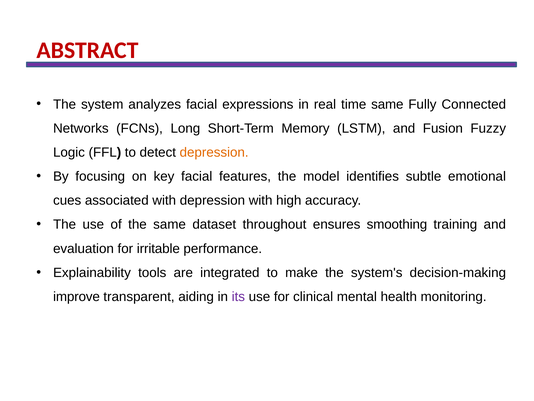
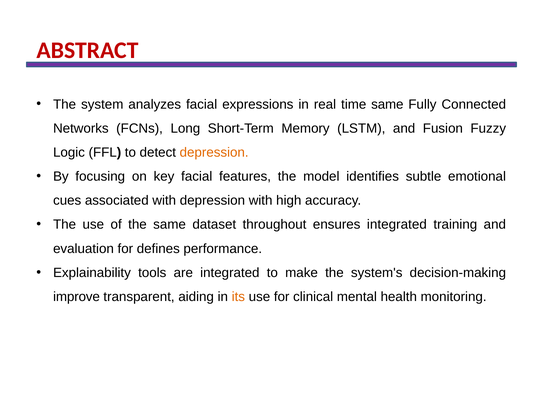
ensures smoothing: smoothing -> integrated (397, 224)
irritable: irritable -> defines (158, 248)
its colour: purple -> orange (238, 296)
